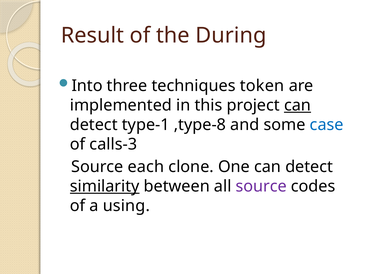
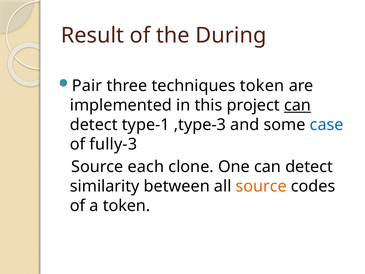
Into: Into -> Pair (87, 86)
,type-8: ,type-8 -> ,type-3 (200, 125)
calls-3: calls-3 -> fully-3 (113, 144)
similarity underline: present -> none (105, 186)
source colour: purple -> orange (261, 186)
a using: using -> token (126, 206)
